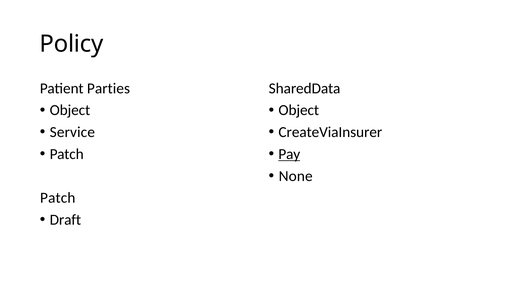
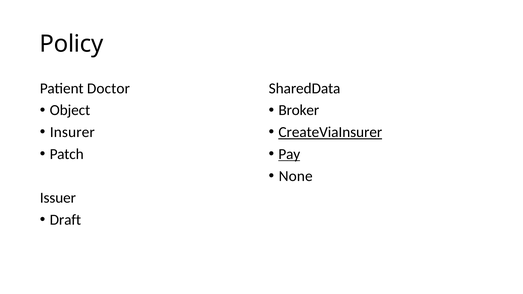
Parties: Parties -> Doctor (108, 88)
Object: Object -> Broker (299, 110)
Service: Service -> Insurer (72, 132)
CreateViaInsurer underline: none -> present (330, 132)
Patch: Patch -> Issuer (58, 198)
